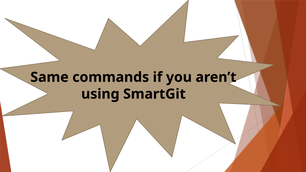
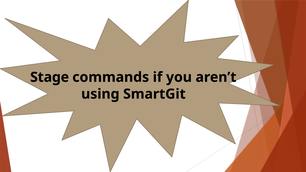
Same: Same -> Stage (50, 77)
